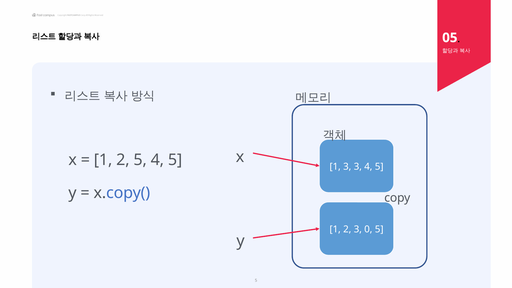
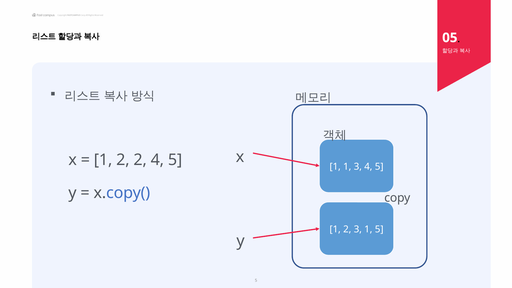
2 5: 5 -> 2 (140, 160)
1 3: 3 -> 1 (347, 167)
3 0: 0 -> 1 (368, 229)
